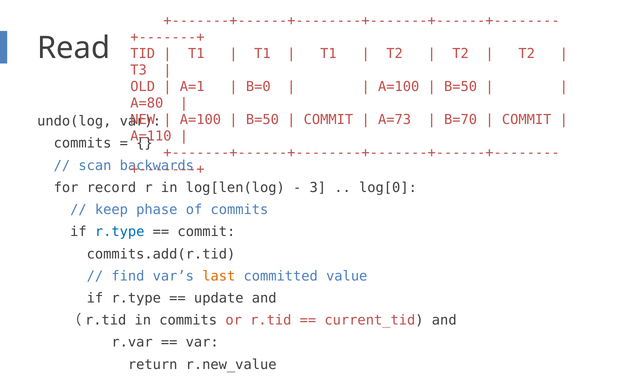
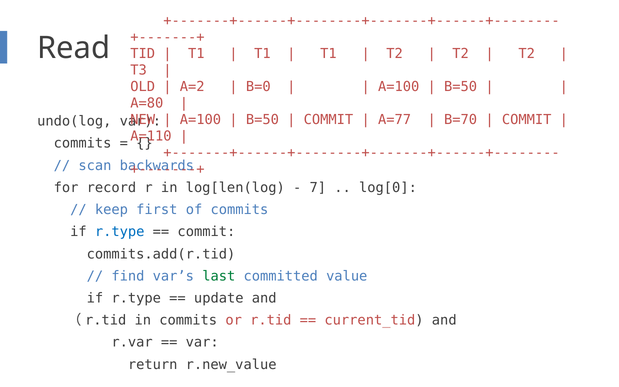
A=1: A=1 -> A=2 (192, 86)
A=73: A=73 -> A=77 (395, 119)
3: 3 -> 7 (318, 188)
phase: phase -> first (157, 210)
last colour: orange -> green (219, 276)
